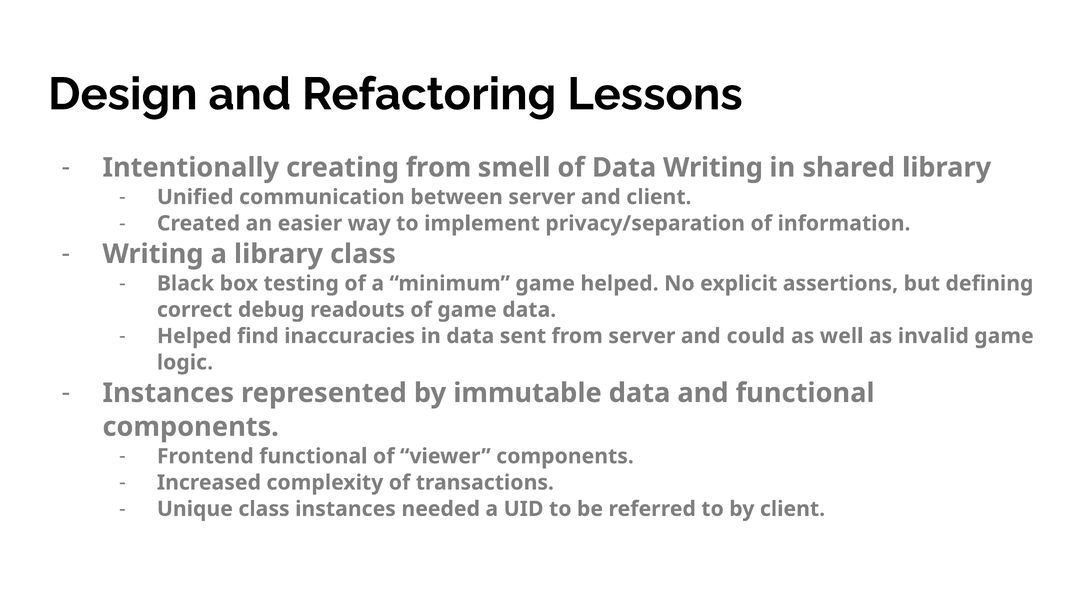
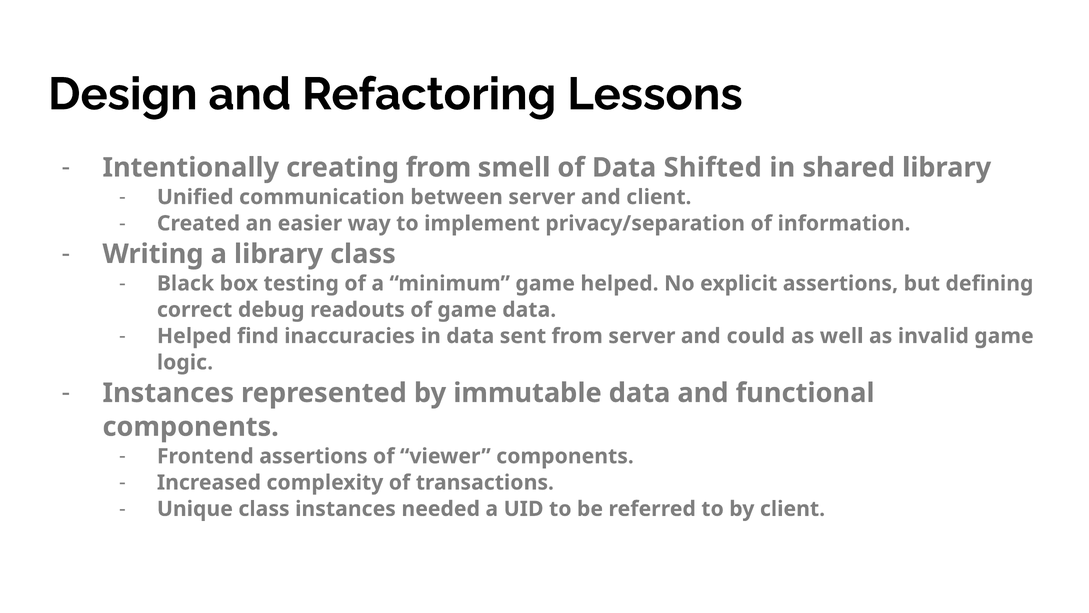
Data Writing: Writing -> Shifted (713, 167)
Frontend functional: functional -> assertions (313, 456)
